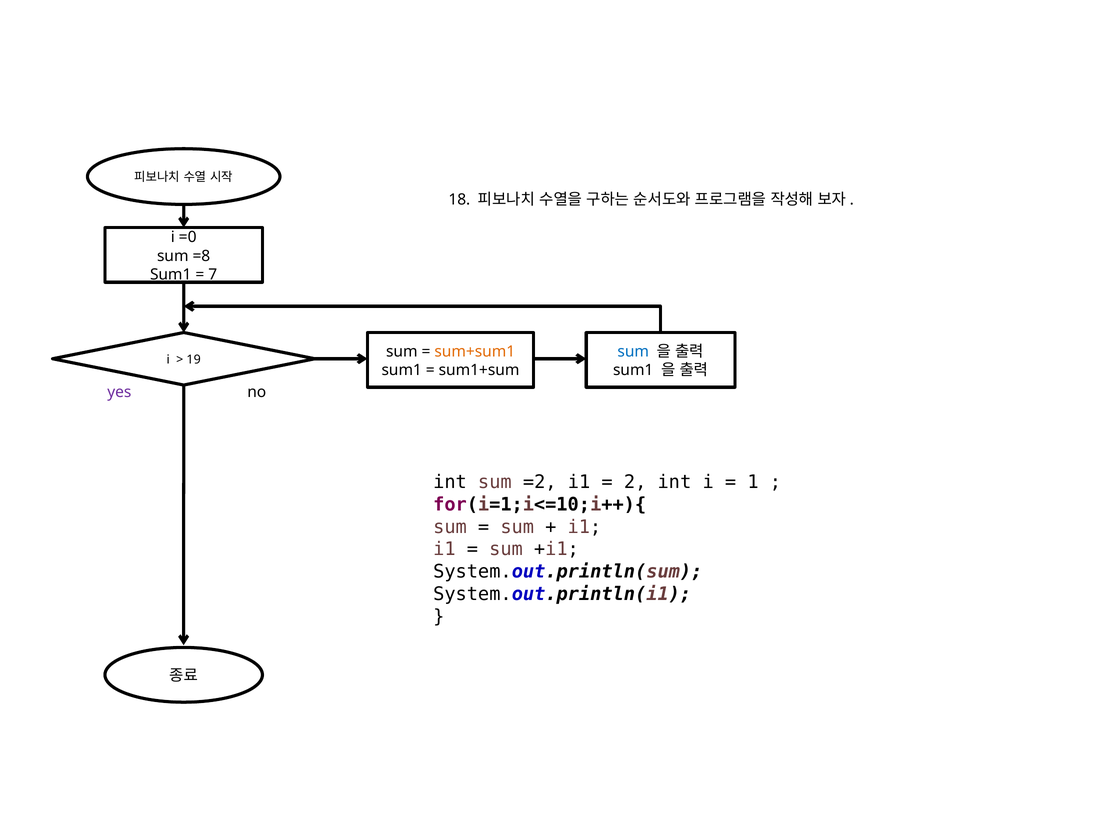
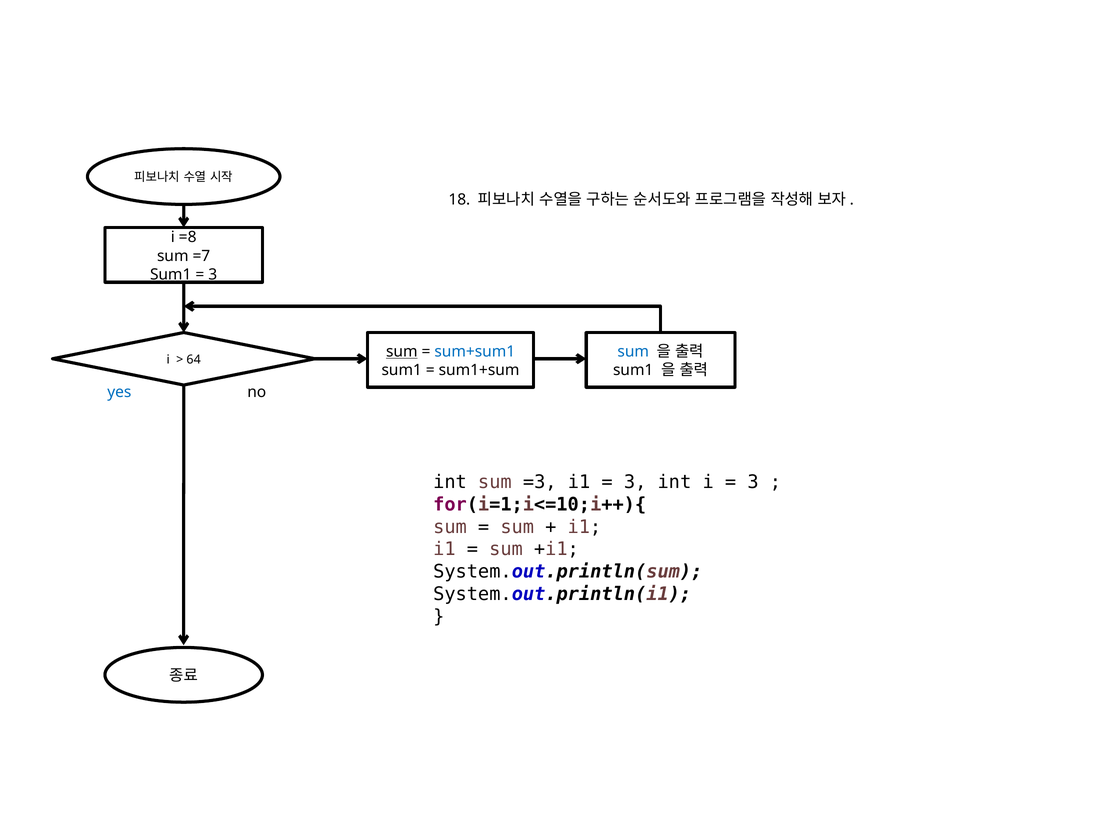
=0: =0 -> =8 (188, 237)
=8: =8 -> =7 (201, 256)
7: 7 -> 3 (213, 275)
sum underline: none -> present (402, 352)
sum+sum1 colour: orange -> blue (475, 352)
19: 19 -> 64 (194, 360)
yes colour: purple -> blue (119, 392)
=2: =2 -> =3 (540, 482)
2: 2 -> 3 (635, 482)
1: 1 -> 3 (753, 482)
